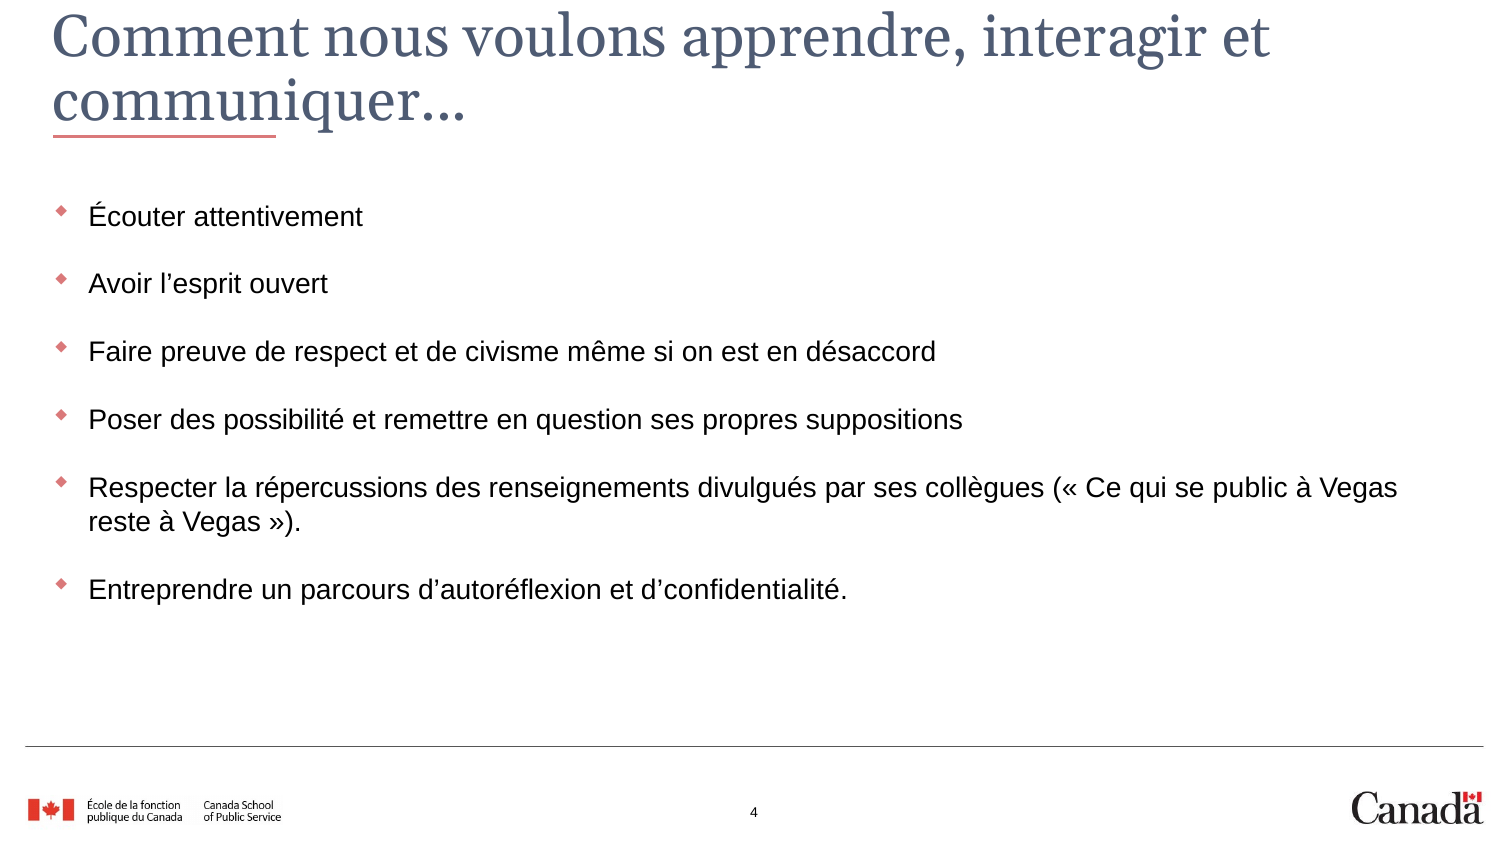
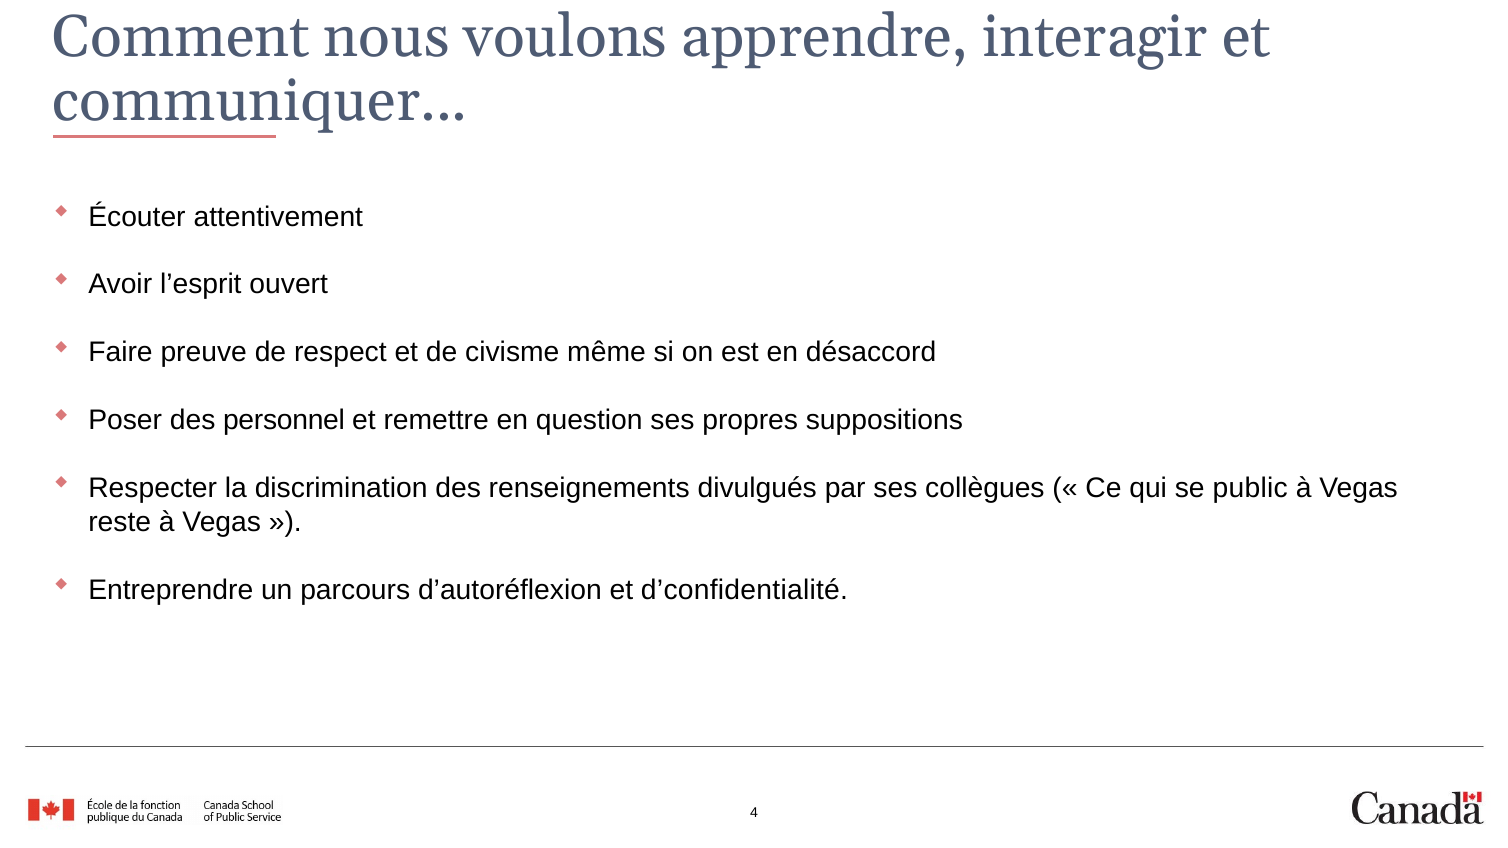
possibilité: possibilité -> personnel (284, 420)
répercussions: répercussions -> discrimination (341, 488)
